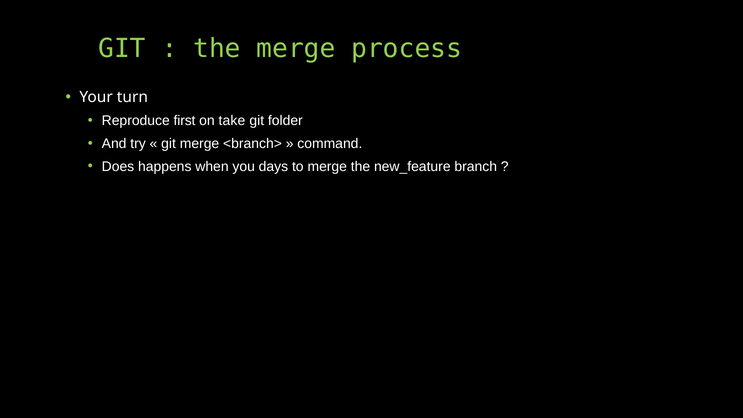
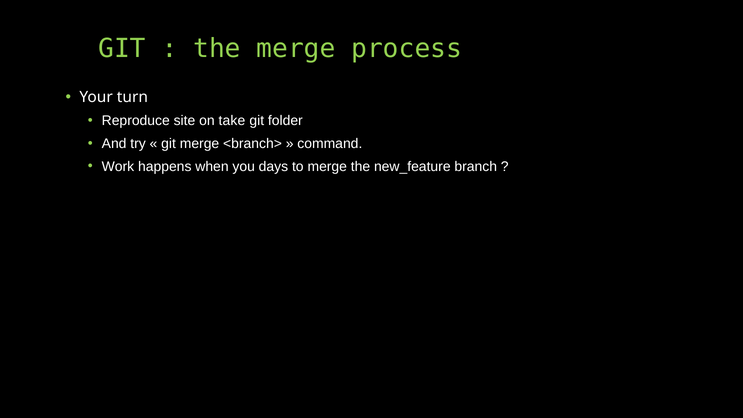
first: first -> site (184, 121)
Does: Does -> Work (118, 166)
